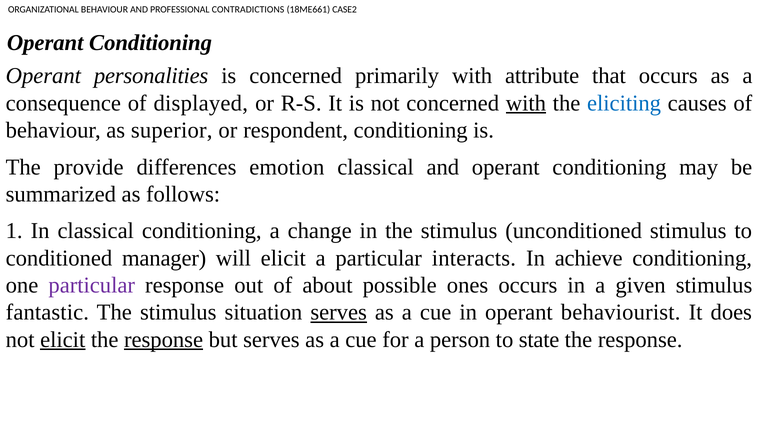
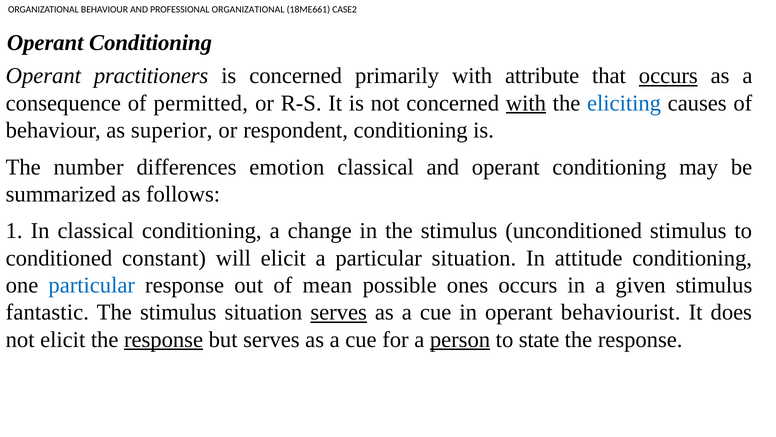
PROFESSIONAL CONTRADICTIONS: CONTRADICTIONS -> ORGANIZATIONAL (248, 9)
personalities: personalities -> practitioners (151, 76)
occurs underline: none -> present (668, 76)
displayed: displayed -> permitted (201, 103)
provide: provide -> number (89, 167)
manager: manager -> constant (164, 258)
particular interacts: interacts -> situation (474, 258)
achieve: achieve -> attitude (589, 258)
particular colour: purple -> blue (92, 285)
about: about -> mean (327, 285)
elicit underline: present -> none (63, 339)
person underline: none -> present (460, 339)
